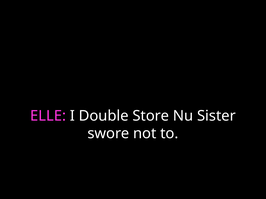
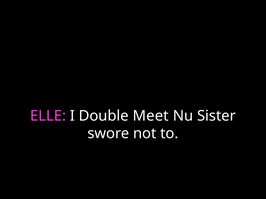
Store: Store -> Meet (151, 116)
